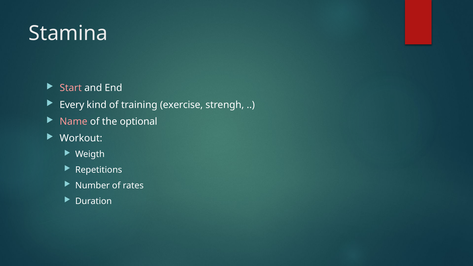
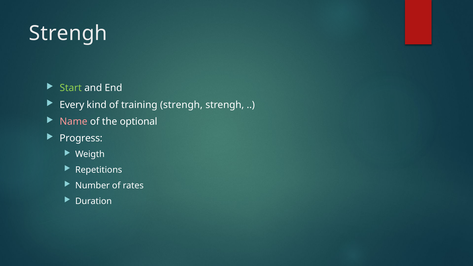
Stamina: Stamina -> Strengh (68, 33)
Start colour: pink -> light green (71, 88)
training exercise: exercise -> strengh (181, 105)
Workout: Workout -> Progress (81, 138)
